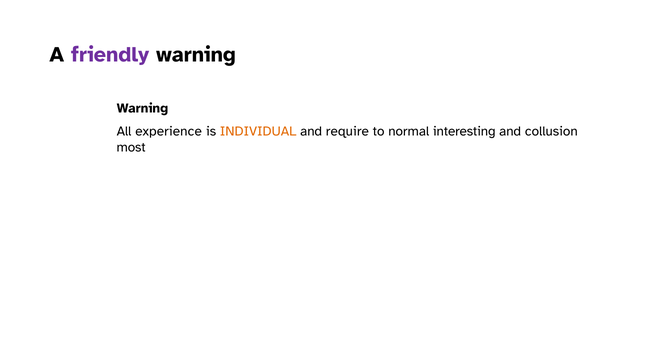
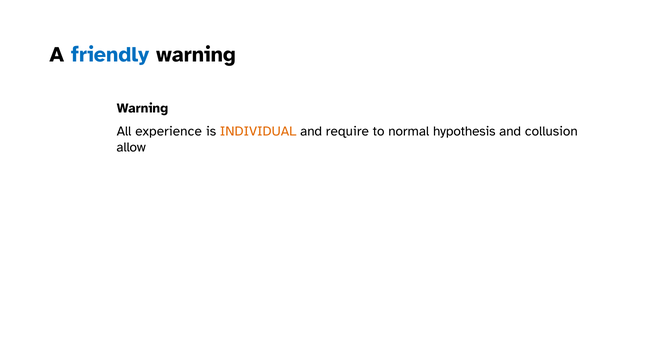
friendly colour: purple -> blue (110, 54)
interesting: interesting -> hypothesis (464, 131)
most: most -> allow (131, 147)
